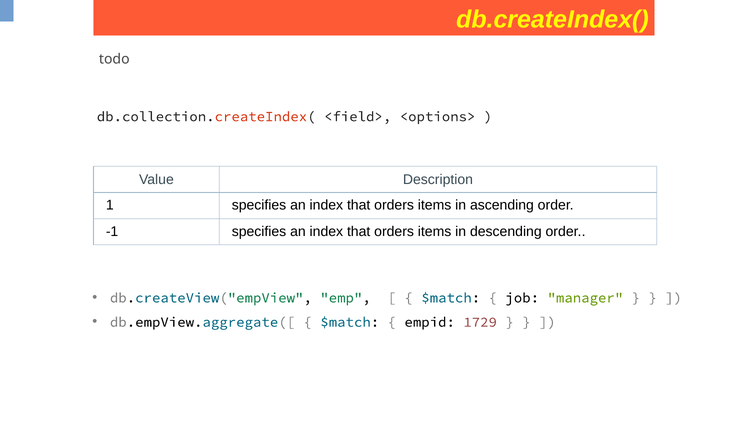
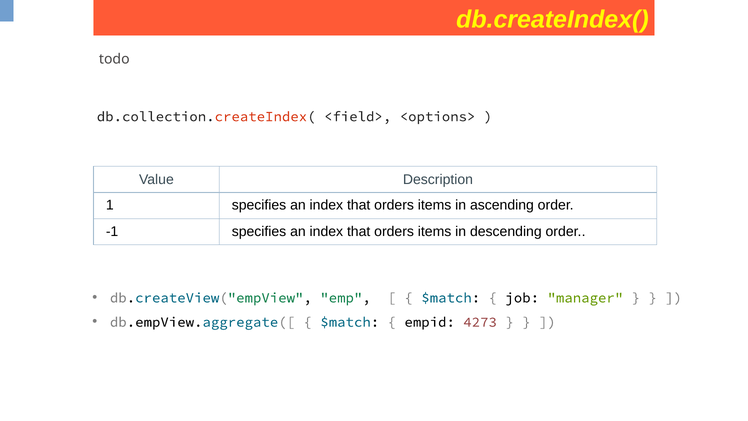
1729: 1729 -> 4273 (480, 322)
